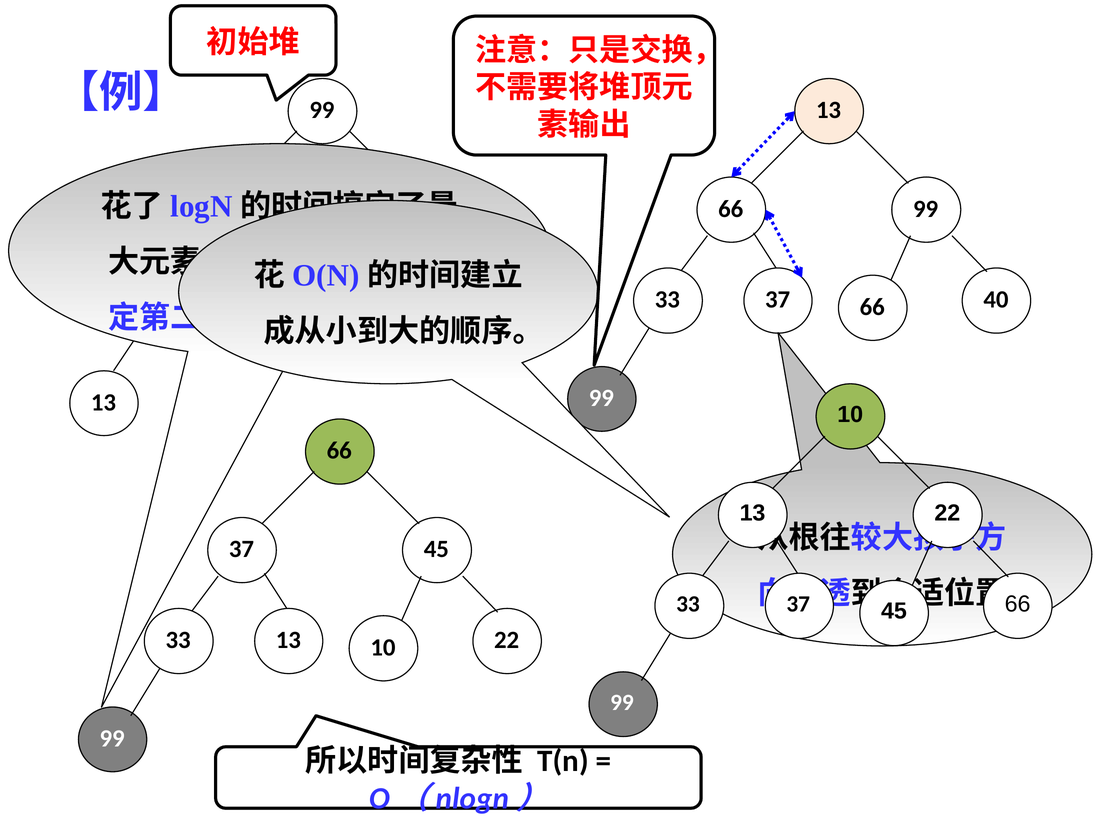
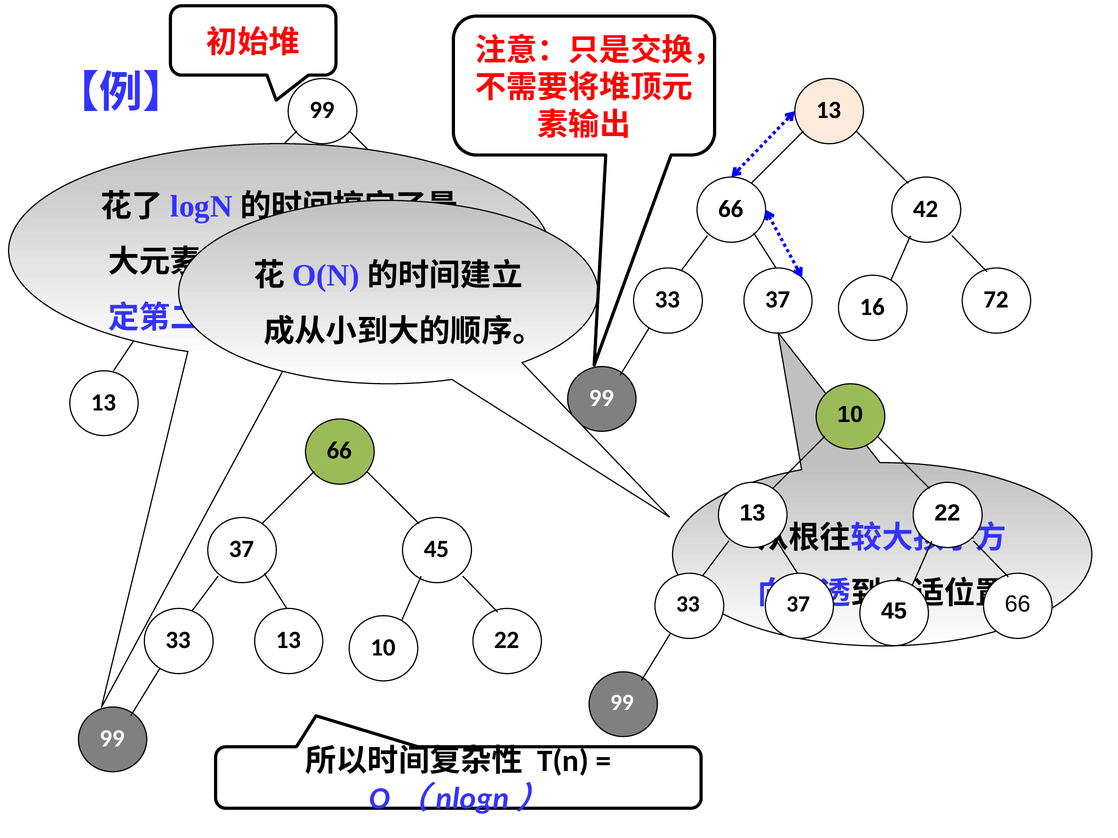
66 99: 99 -> 42 (926, 209)
37 66: 66 -> 16 (872, 307)
40: 40 -> 72 (996, 300)
